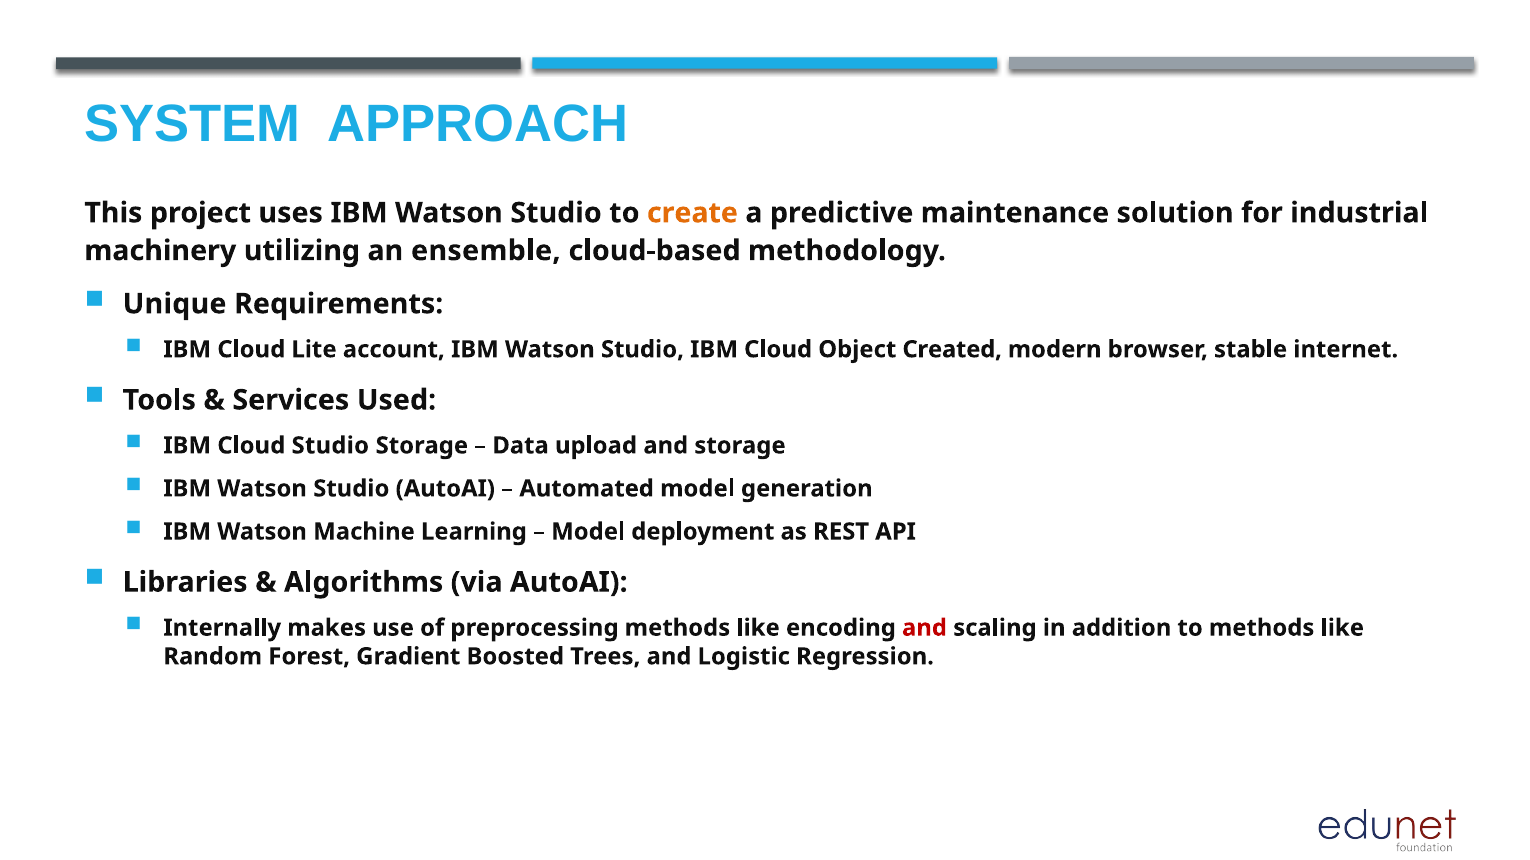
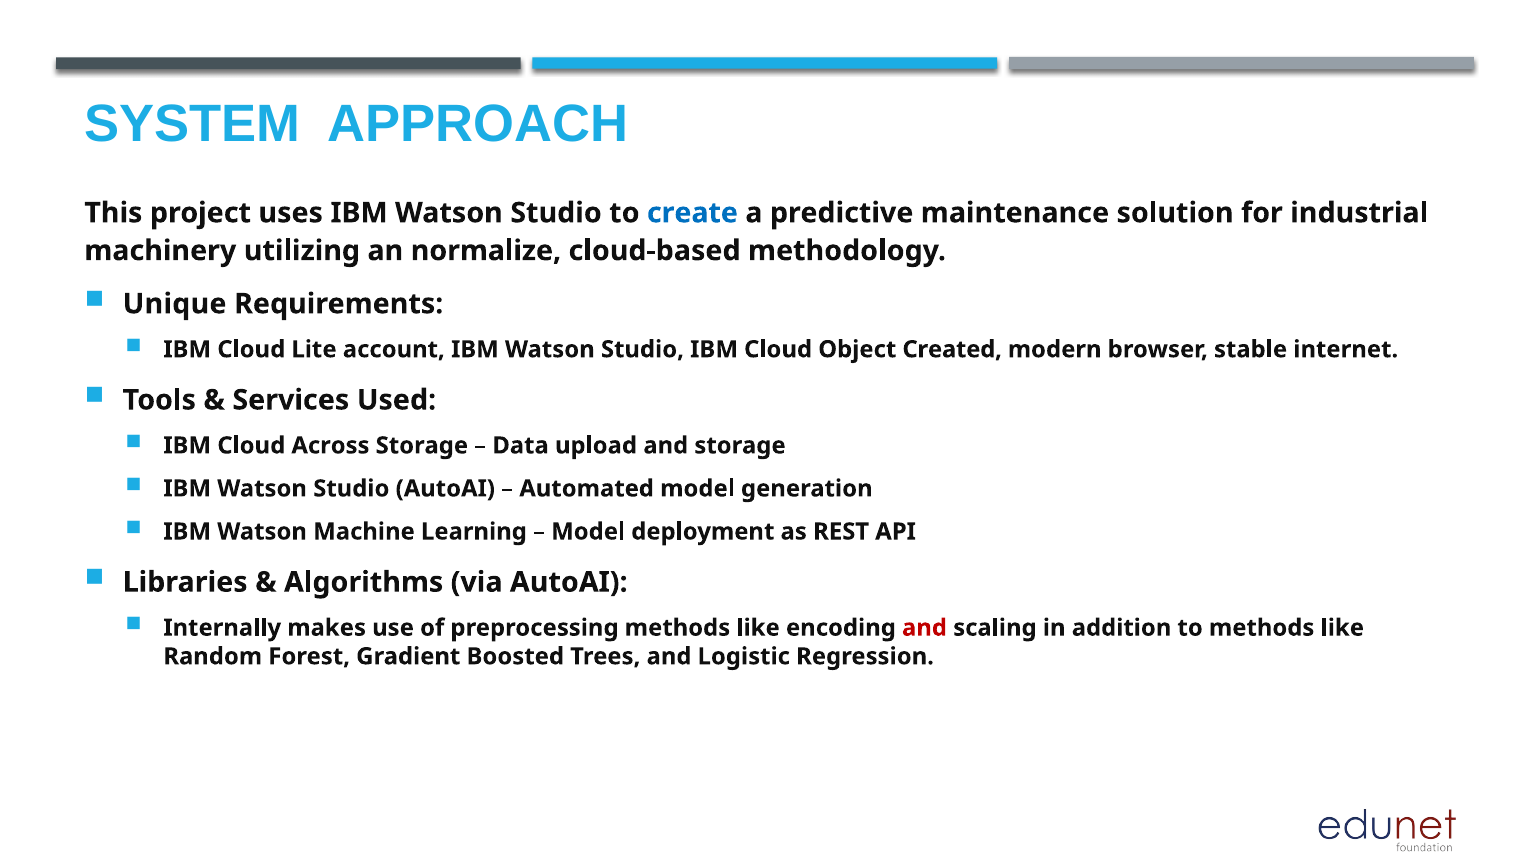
create colour: orange -> blue (692, 213)
ensemble: ensemble -> normalize (486, 251)
Cloud Studio: Studio -> Across (330, 446)
